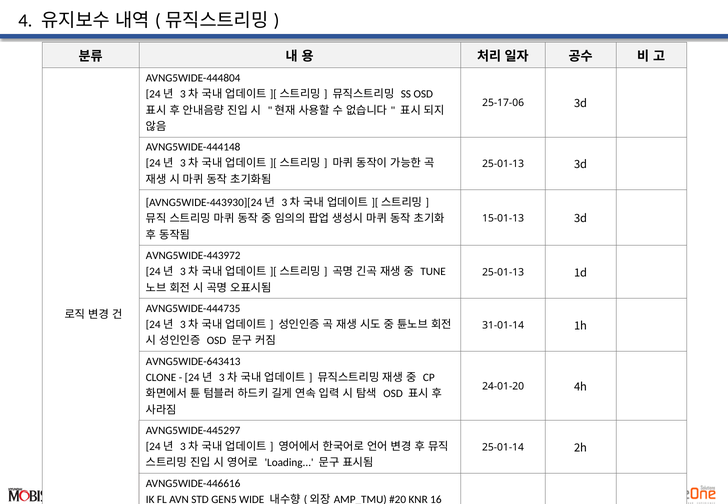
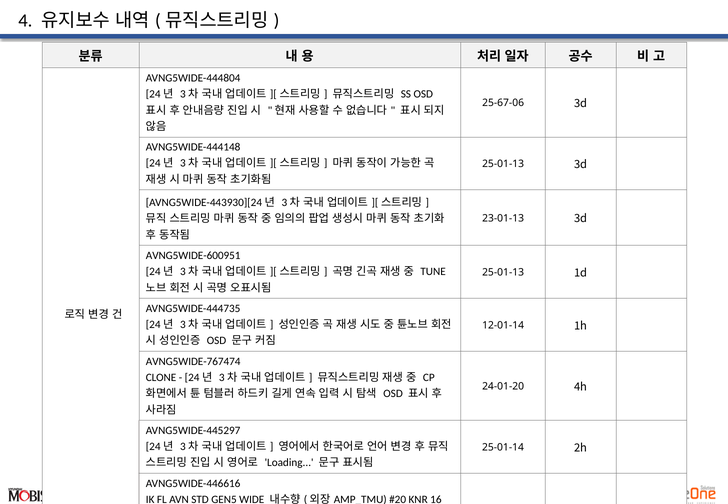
25-17-06: 25-17-06 -> 25-67-06 (503, 103)
15-01-13: 15-01-13 -> 23-01-13 (503, 218)
AVNG5WIDE-443972: AVNG5WIDE-443972 -> AVNG5WIDE-600951 (193, 256)
31-01-14: 31-01-14 -> 12-01-14 (503, 325)
AVNG5WIDE-643413: AVNG5WIDE-643413 -> AVNG5WIDE-767474 (193, 361)
